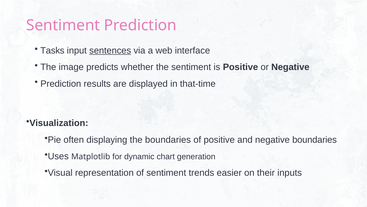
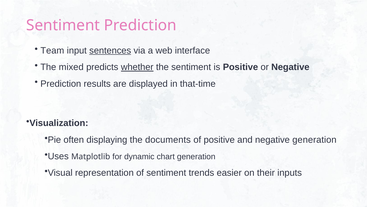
Tasks: Tasks -> Team (52, 50)
image: image -> mixed (71, 67)
whether underline: none -> present (137, 67)
the boundaries: boundaries -> documents (168, 139)
negative boundaries: boundaries -> generation (314, 139)
